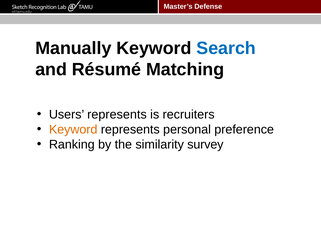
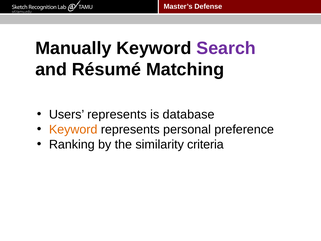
Search colour: blue -> purple (226, 48)
recruiters: recruiters -> database (189, 114)
survey: survey -> criteria (205, 144)
